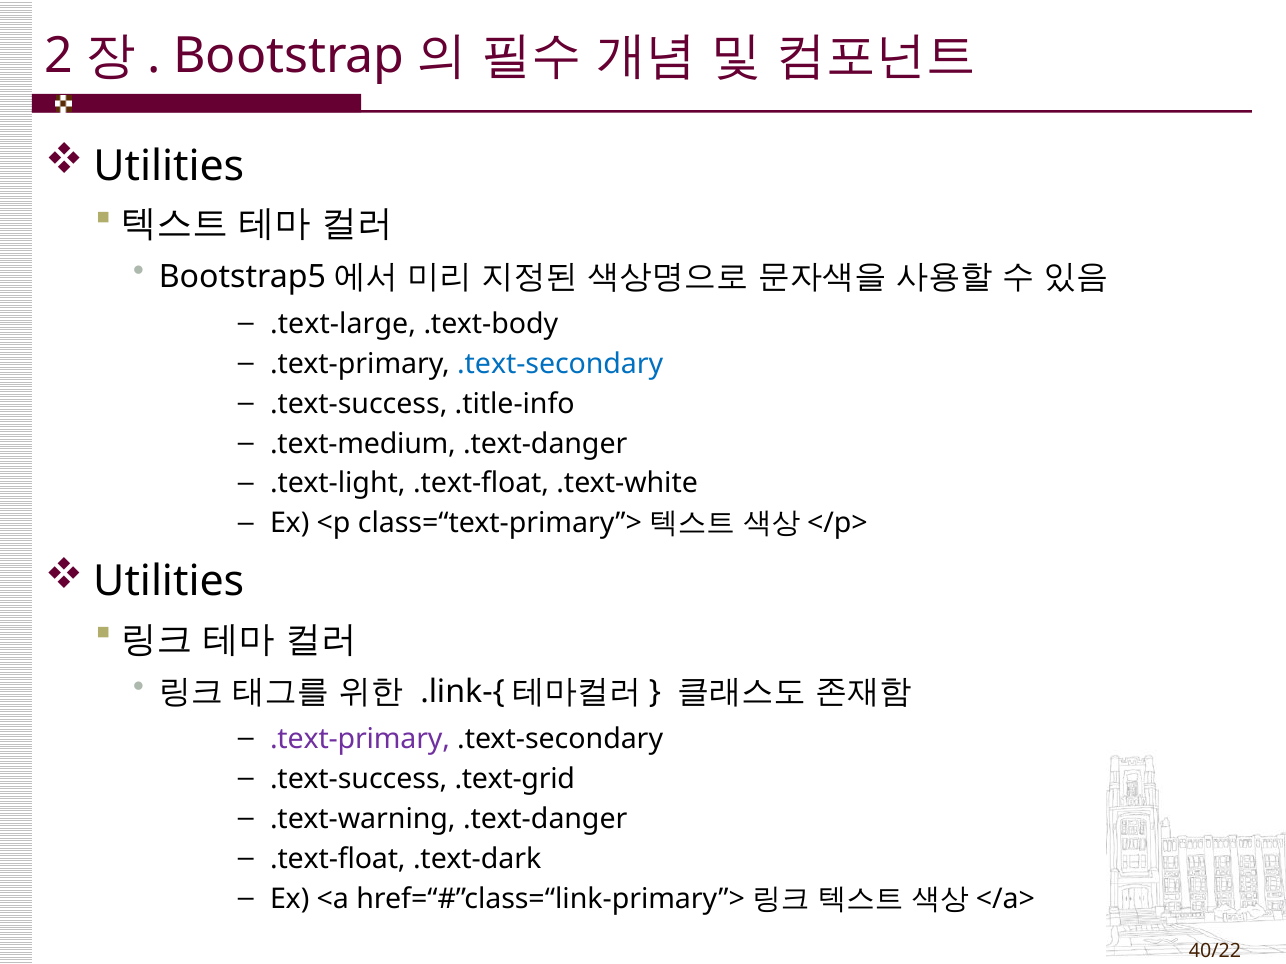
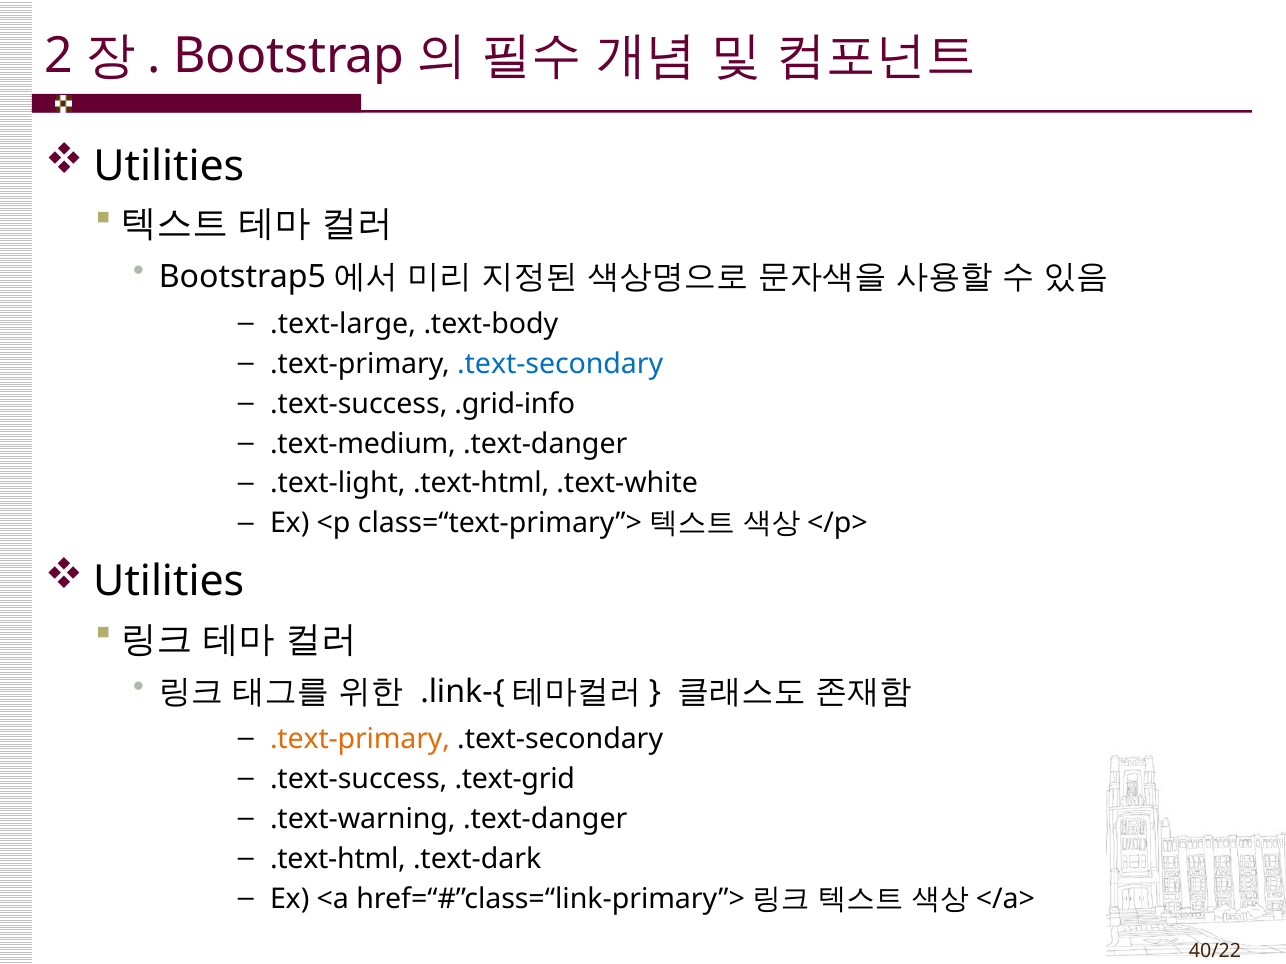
.title-info: .title-info -> .grid-info (515, 404)
.text-light .text-float: .text-float -> .text-html (481, 484)
.text-primary colour: purple -> orange (360, 739)
.text-float: .text-float -> .text-html (338, 859)
